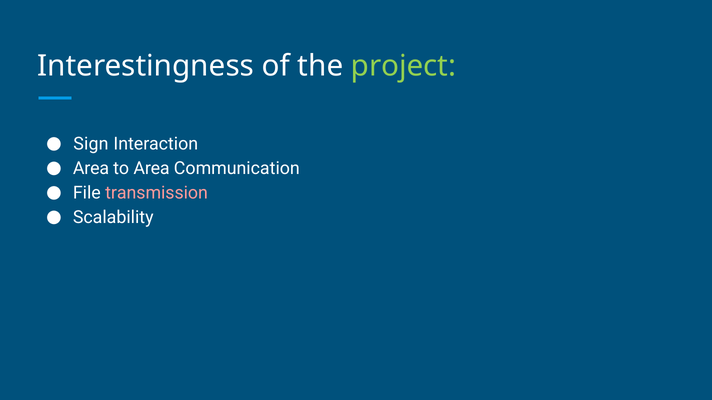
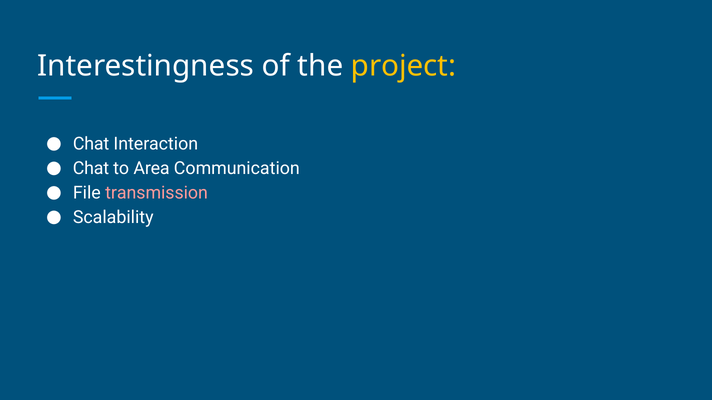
project colour: light green -> yellow (404, 66)
Sign: Sign -> Chat (91, 144)
Area: Area -> Chat (91, 169)
